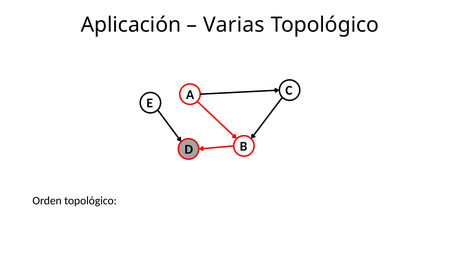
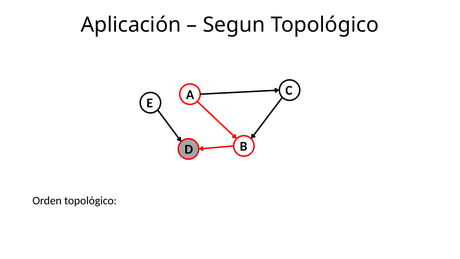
Varias: Varias -> Segun (234, 25)
